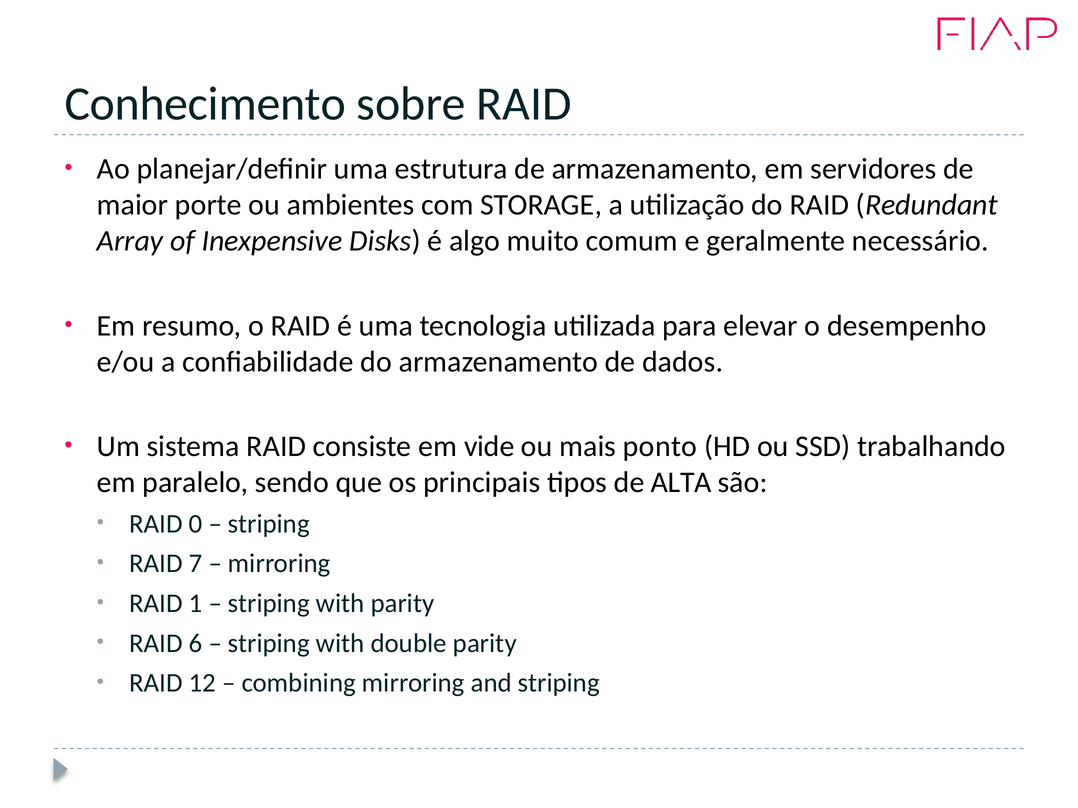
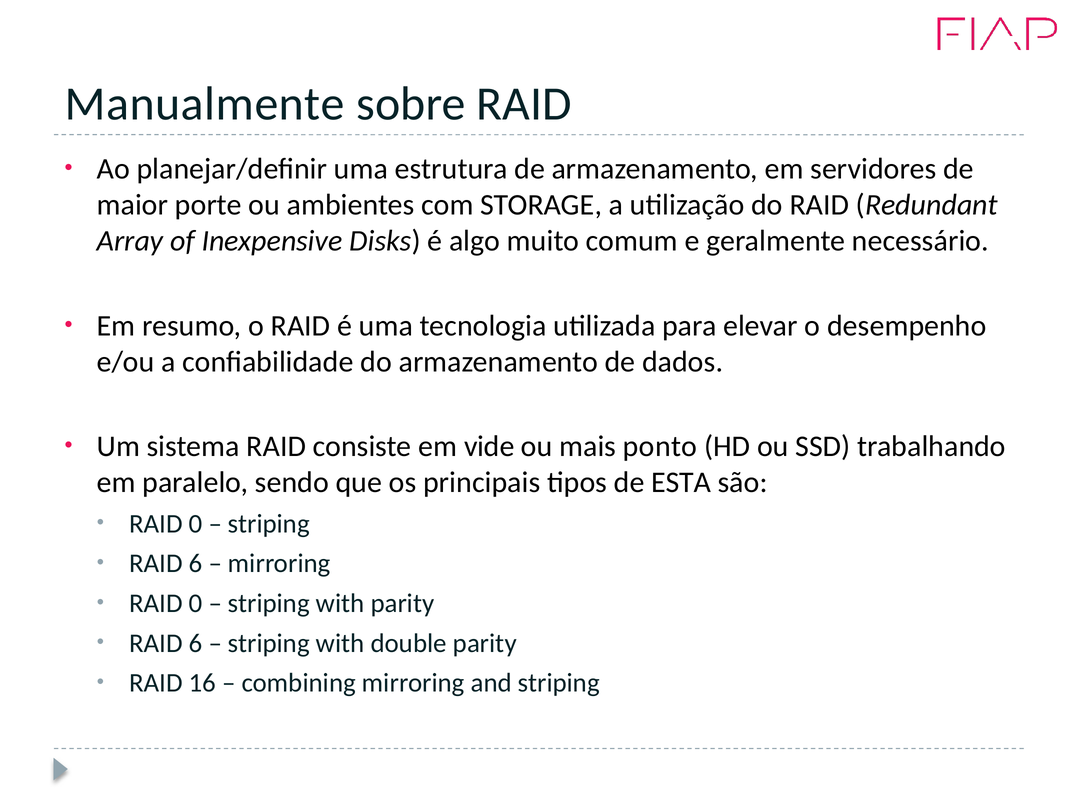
Conhecimento: Conhecimento -> Manualmente (205, 104)
ALTA: ALTA -> ESTA (681, 483)
7: 7 -> 6 (196, 564)
1: 1 -> 0 (196, 604)
12: 12 -> 16 (202, 683)
